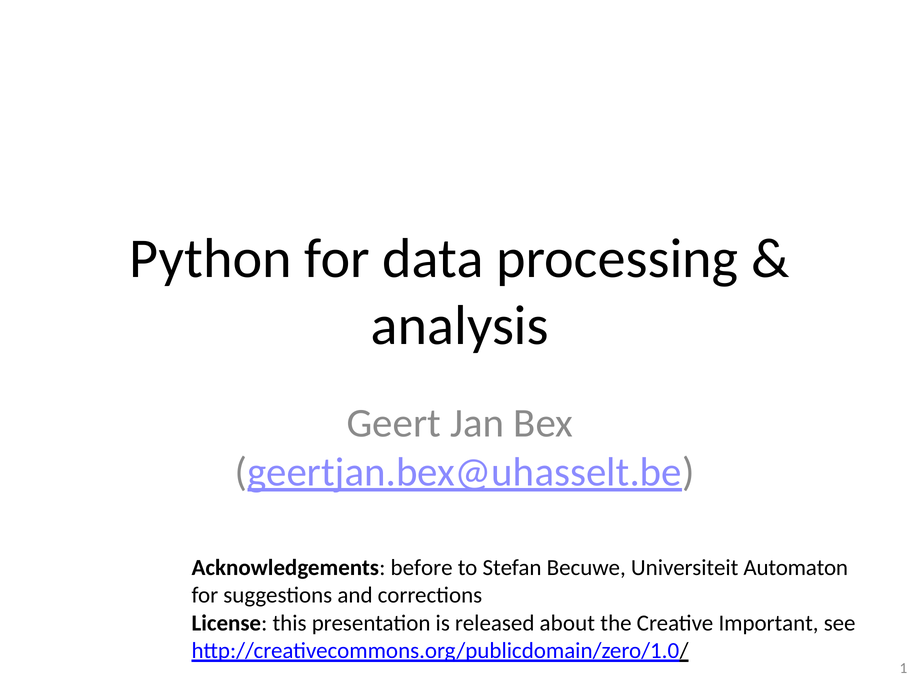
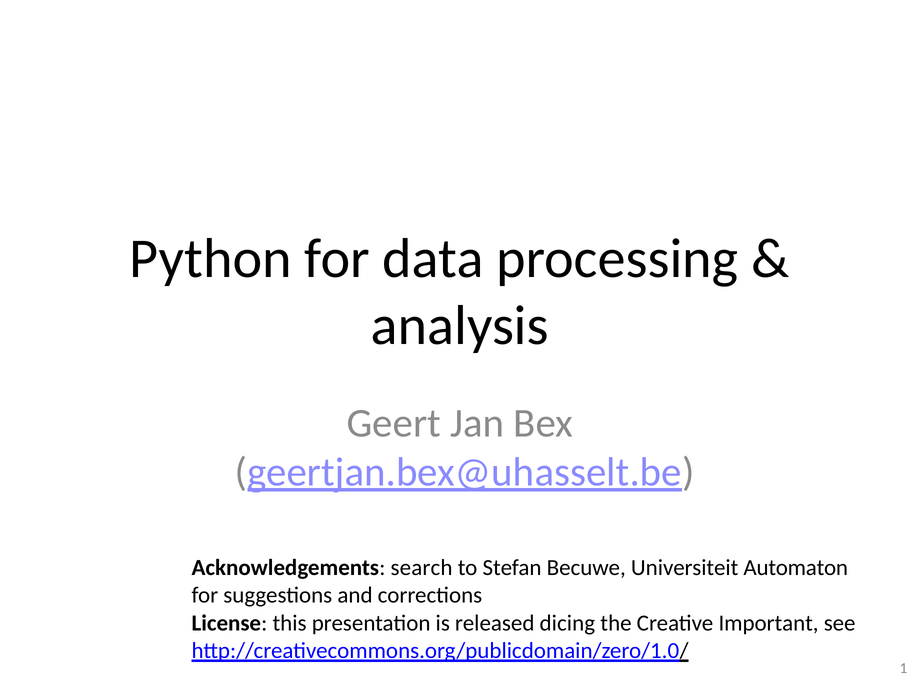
before: before -> search (422, 568)
about: about -> dicing (567, 623)
